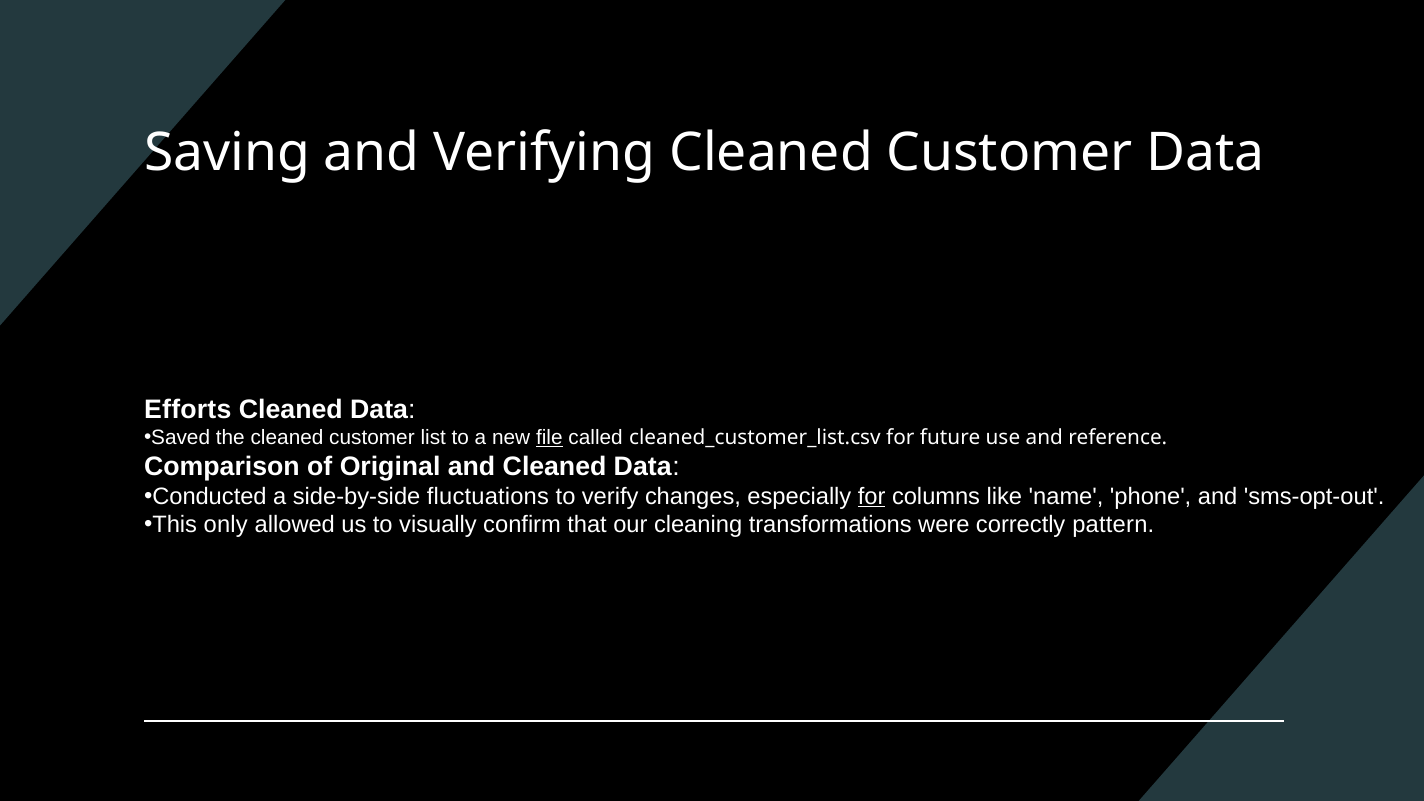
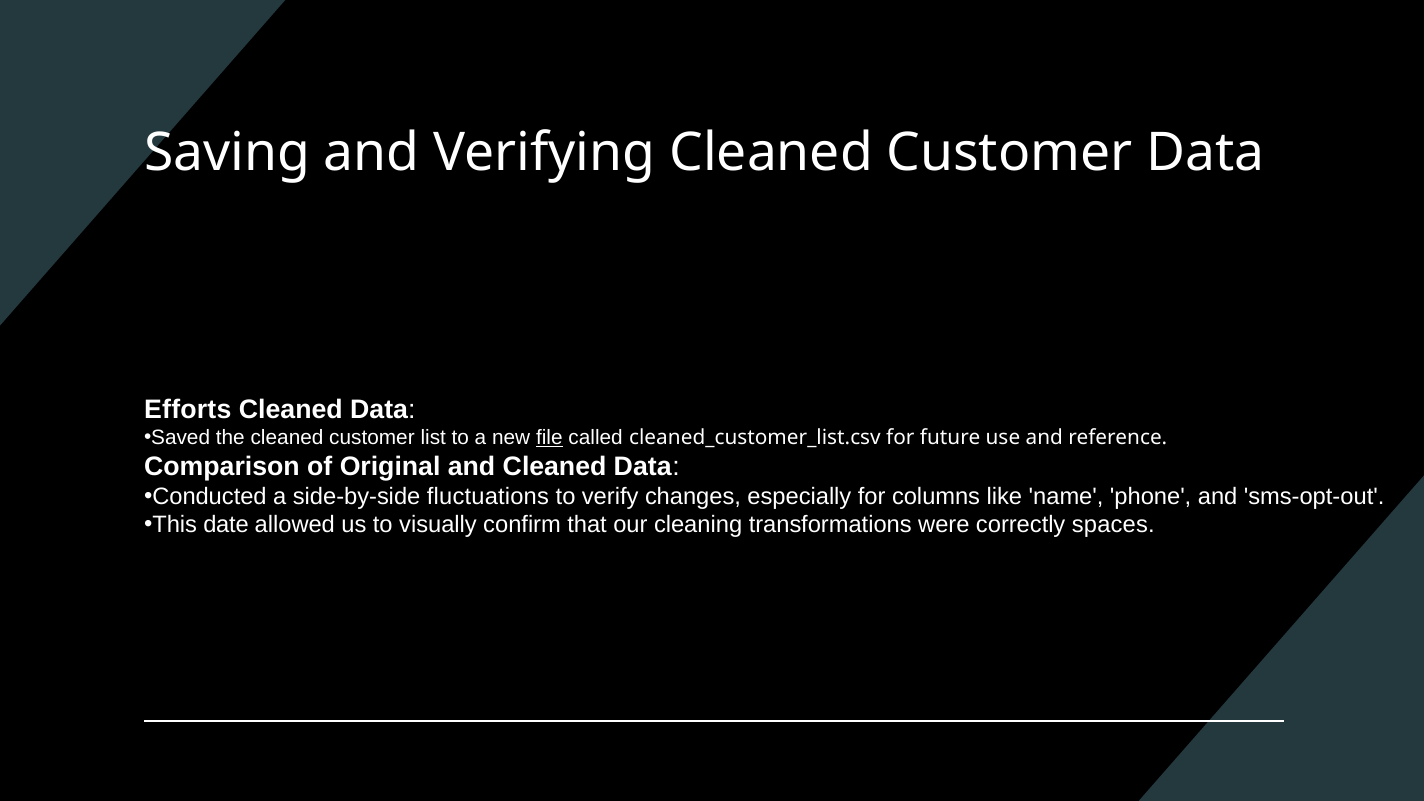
for underline: present -> none (872, 497)
only: only -> date (226, 525)
pattern: pattern -> spaces (1113, 525)
